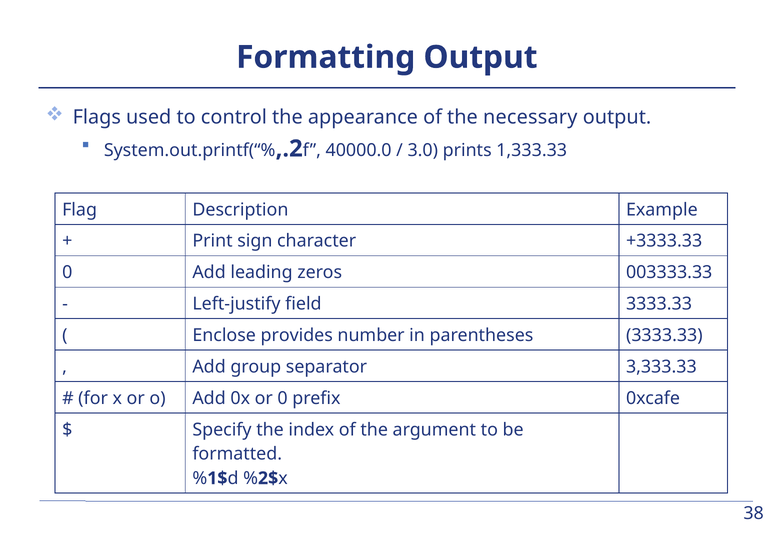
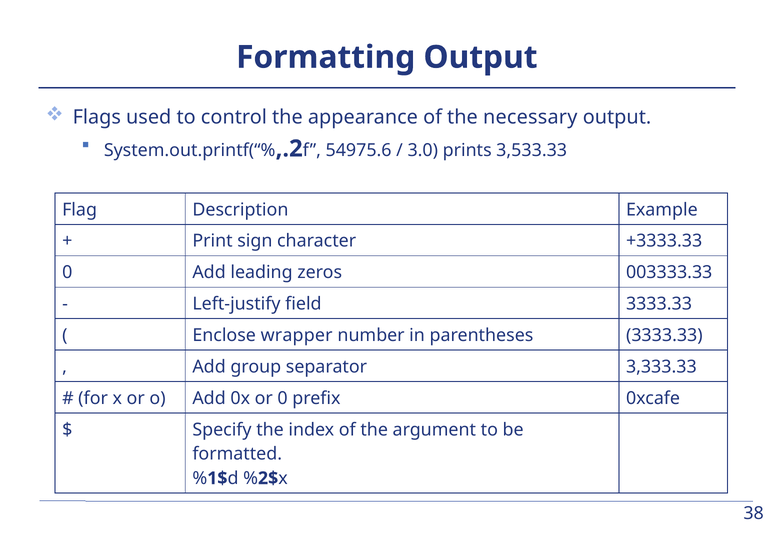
40000.0: 40000.0 -> 54975.6 (359, 151)
1,333.33: 1,333.33 -> 3,533.33 (532, 151)
provides: provides -> wrapper (297, 335)
